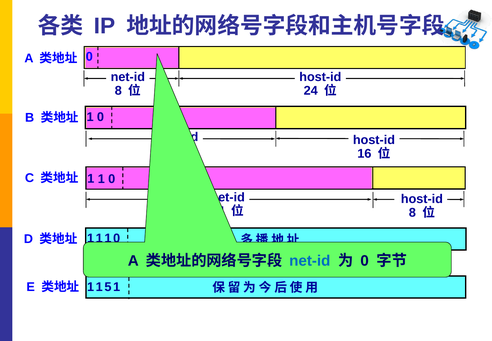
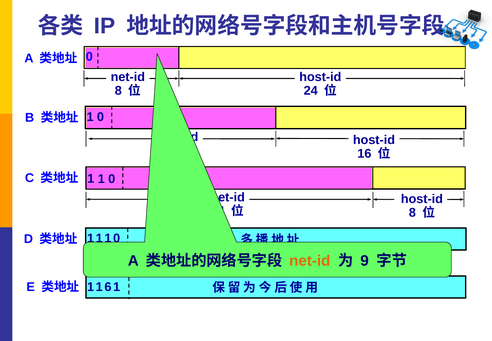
net-id colour: blue -> orange (310, 260)
0: 0 -> 9 (365, 260)
5: 5 -> 6 (108, 287)
